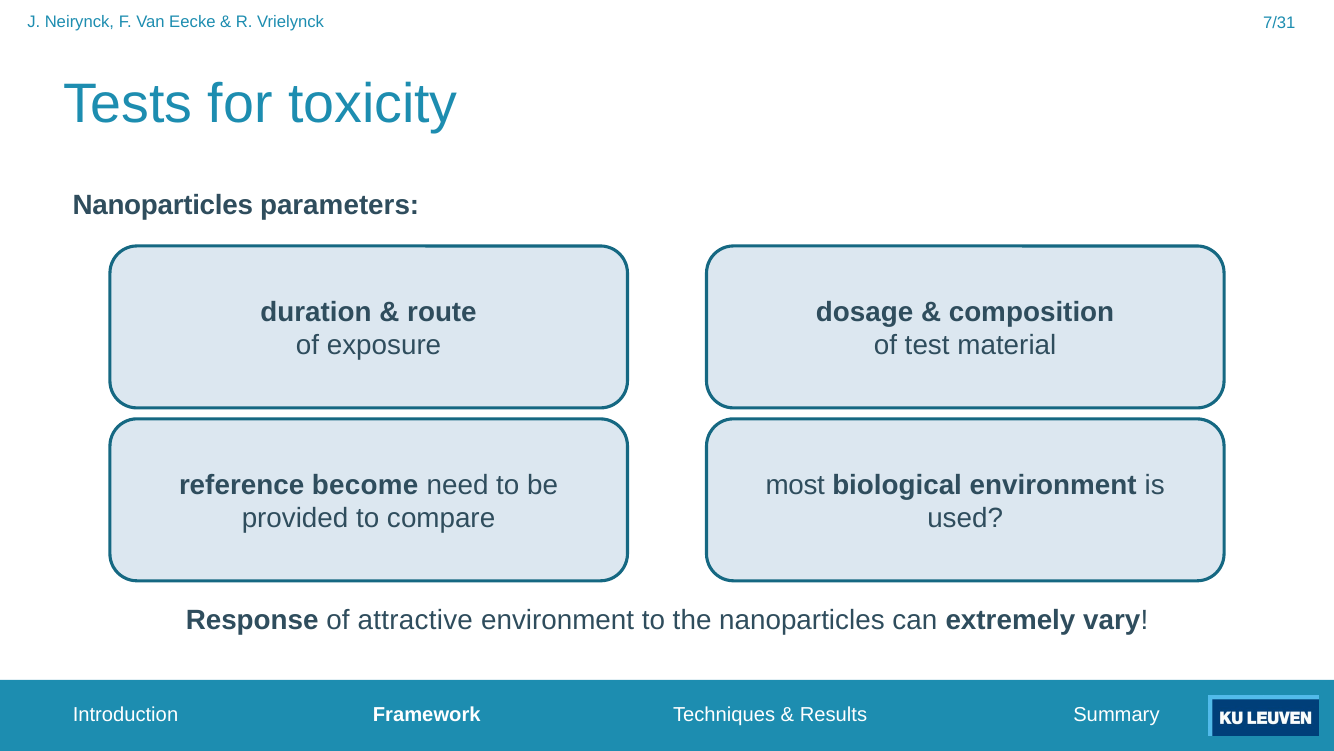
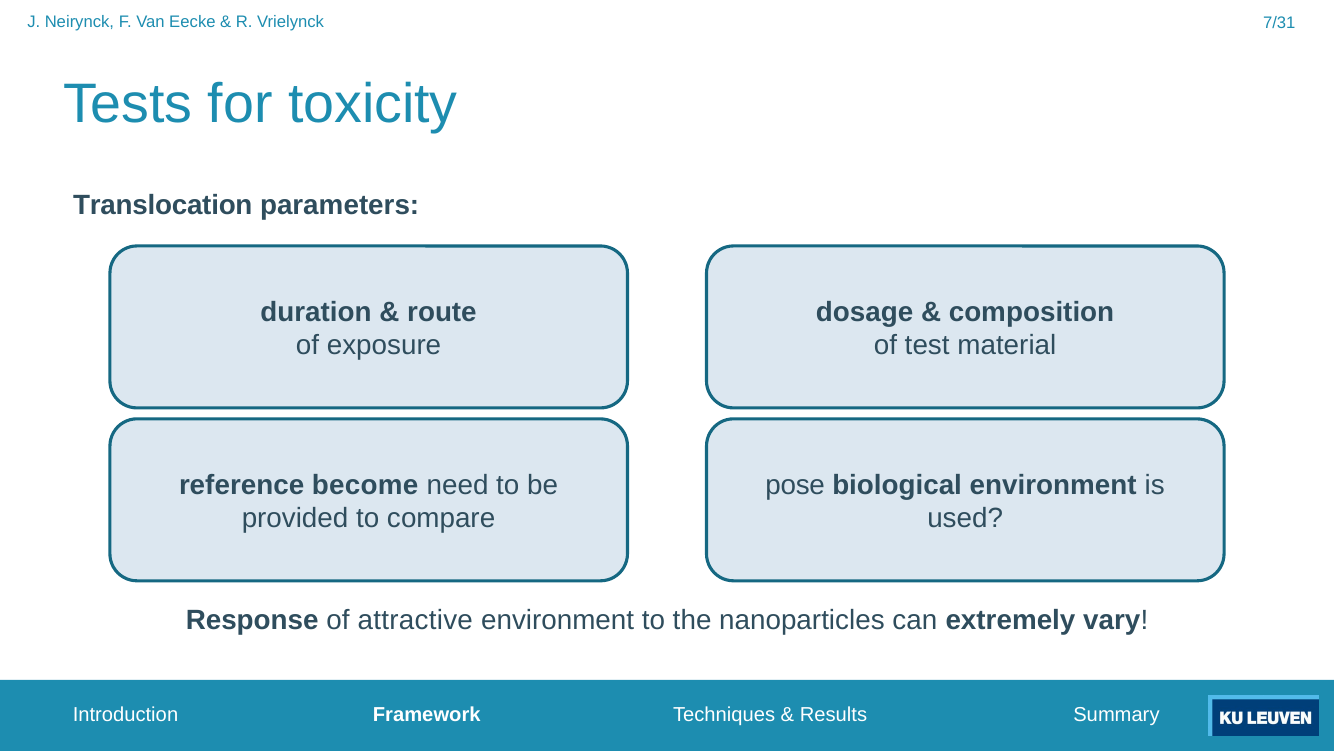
Nanoparticles: Nanoparticles -> Translocation (163, 205)
most: most -> pose (795, 485)
